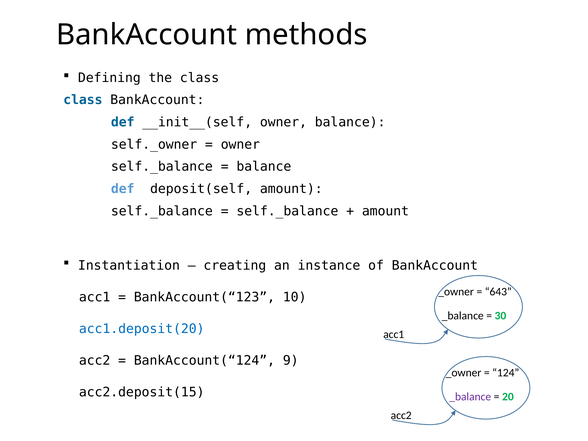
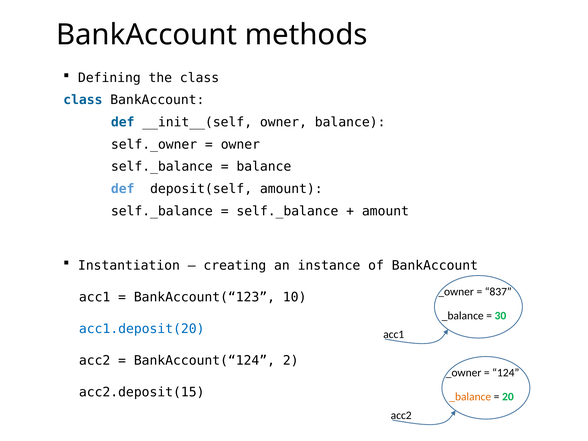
643: 643 -> 837 (498, 292)
9: 9 -> 2 (291, 360)
_balance colour: purple -> orange (470, 397)
